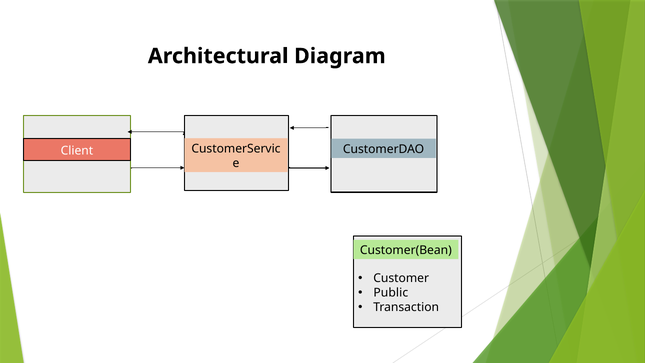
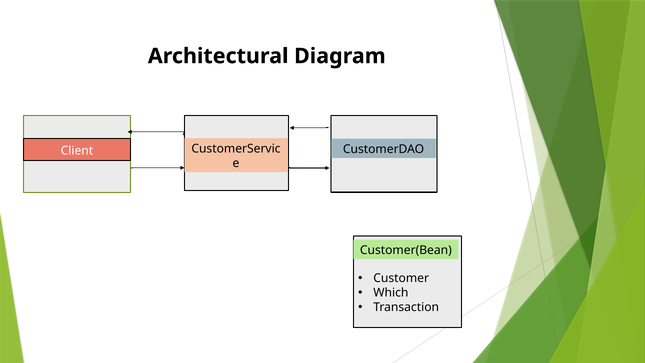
Public: Public -> Which (391, 293)
